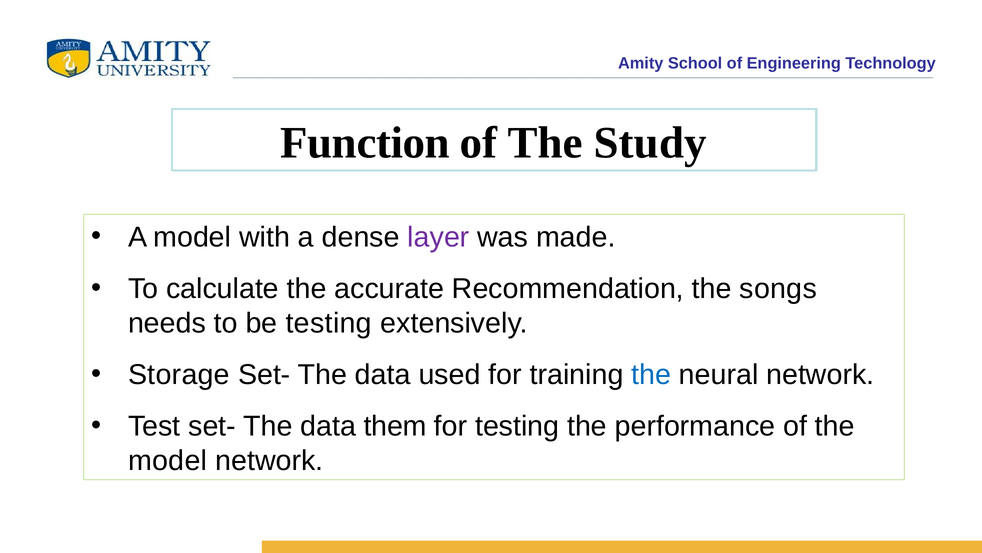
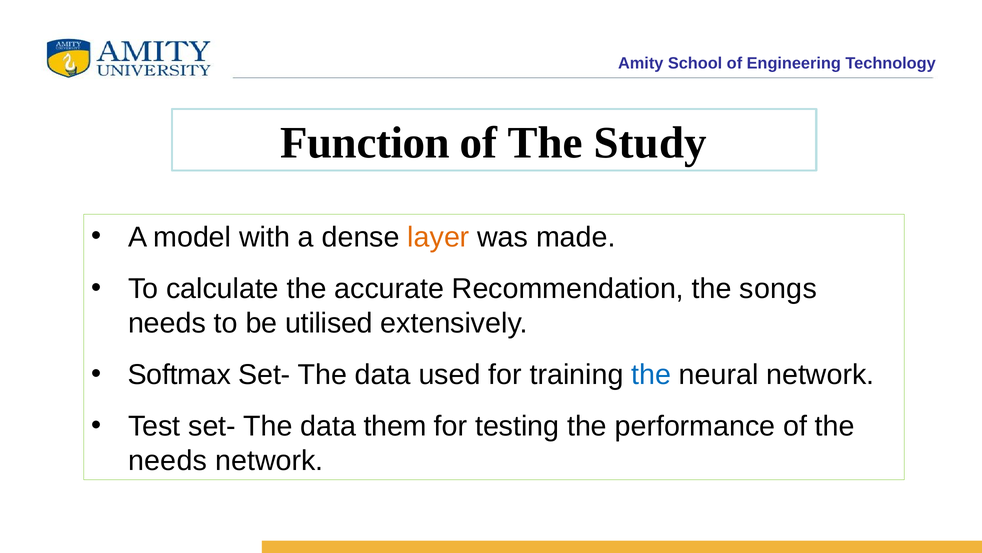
layer colour: purple -> orange (438, 237)
be testing: testing -> utilised (329, 323)
Storage: Storage -> Softmax (179, 374)
model: model -> needs (168, 460)
